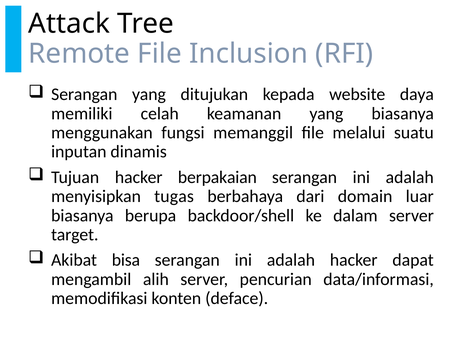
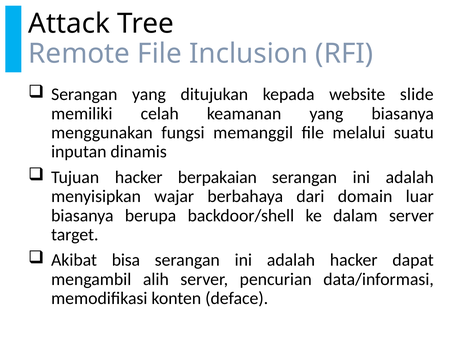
daya: daya -> slide (417, 94)
tugas: tugas -> wajar (174, 196)
